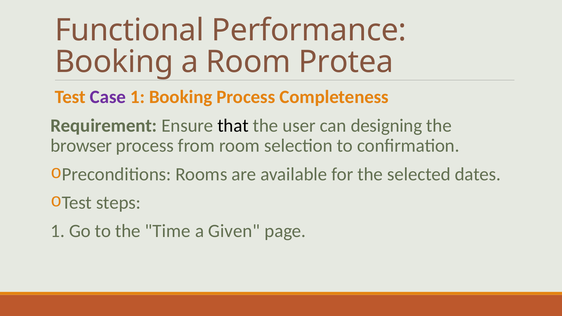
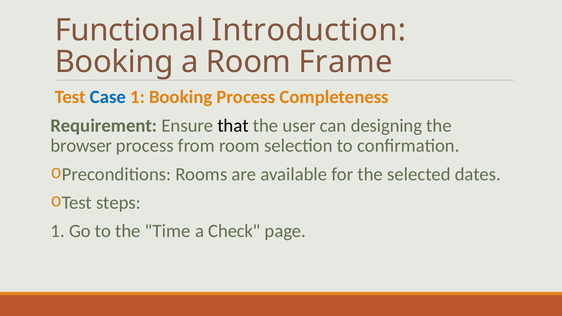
Performance: Performance -> Introduction (309, 30)
Protea: Protea -> Frame (346, 62)
Case colour: purple -> blue (108, 97)
Given: Given -> Check (234, 231)
